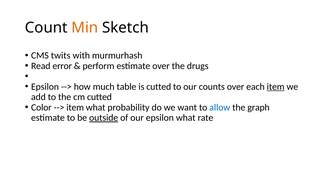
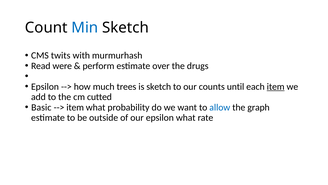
Min colour: orange -> blue (85, 28)
error: error -> were (62, 66)
table: table -> trees (126, 86)
is cutted: cutted -> sketch (159, 86)
counts over: over -> until (236, 86)
Color: Color -> Basic (41, 107)
outside underline: present -> none (104, 117)
